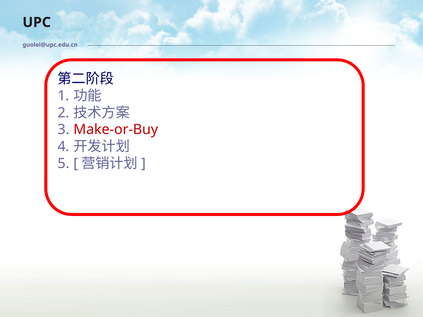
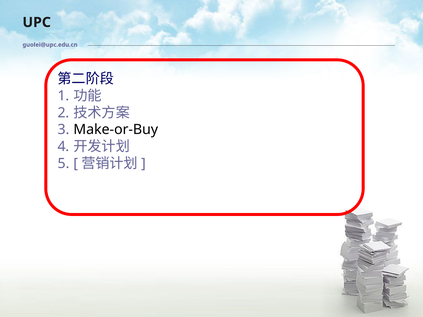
Make-or-Buy colour: red -> black (116, 130)
